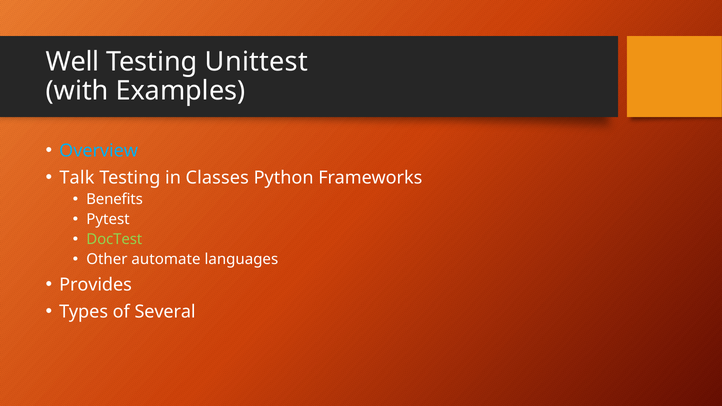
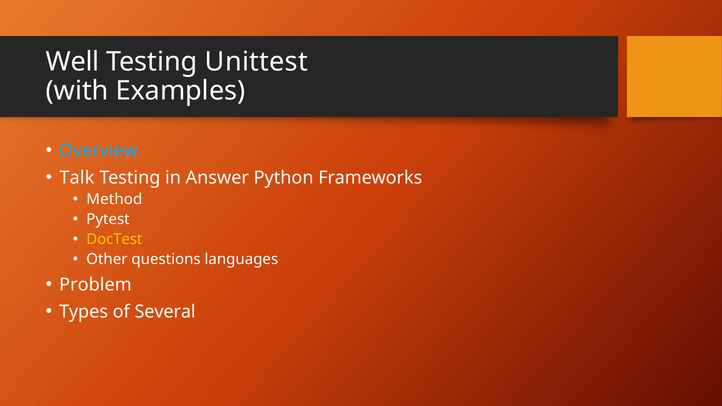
Classes: Classes -> Answer (217, 178)
Benefits: Benefits -> Method (114, 199)
DocTest colour: light green -> yellow (114, 239)
automate: automate -> questions (166, 259)
Provides: Provides -> Problem (95, 285)
